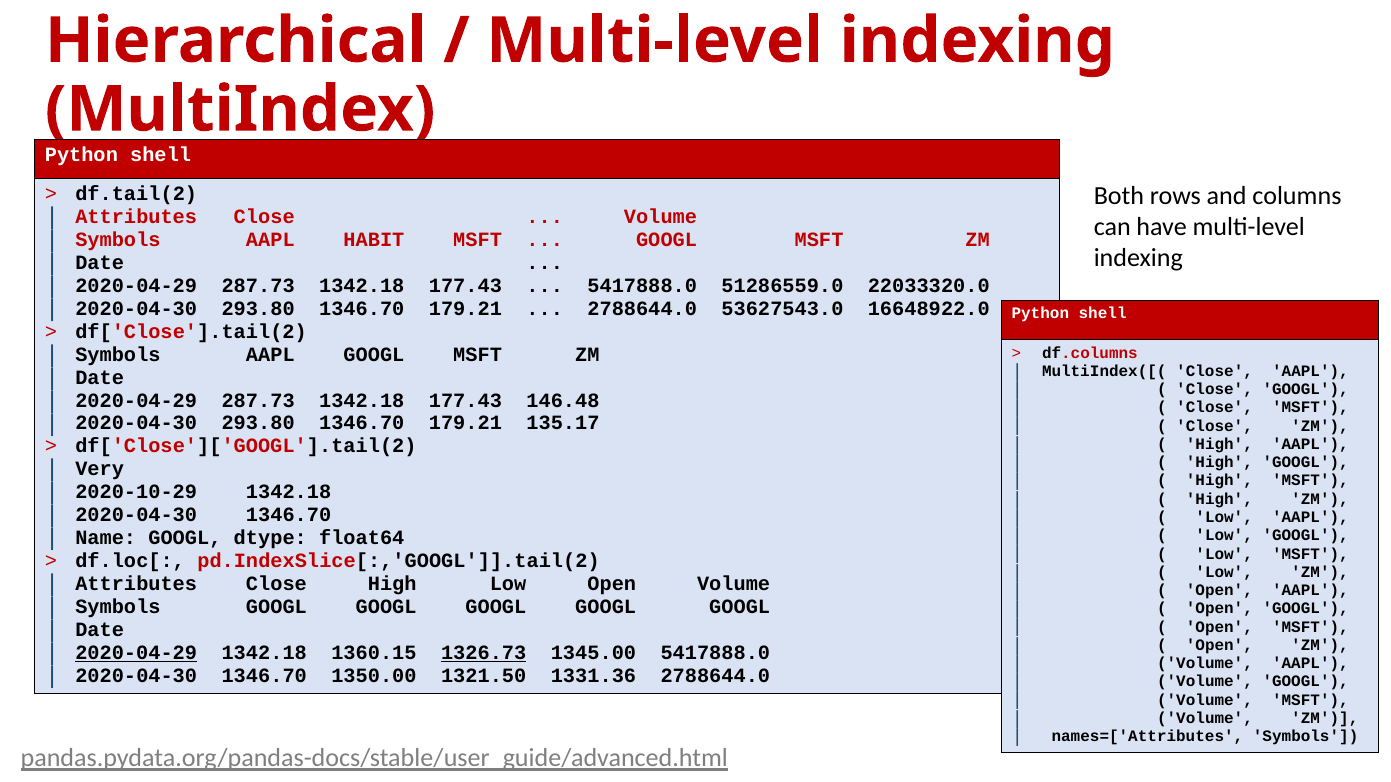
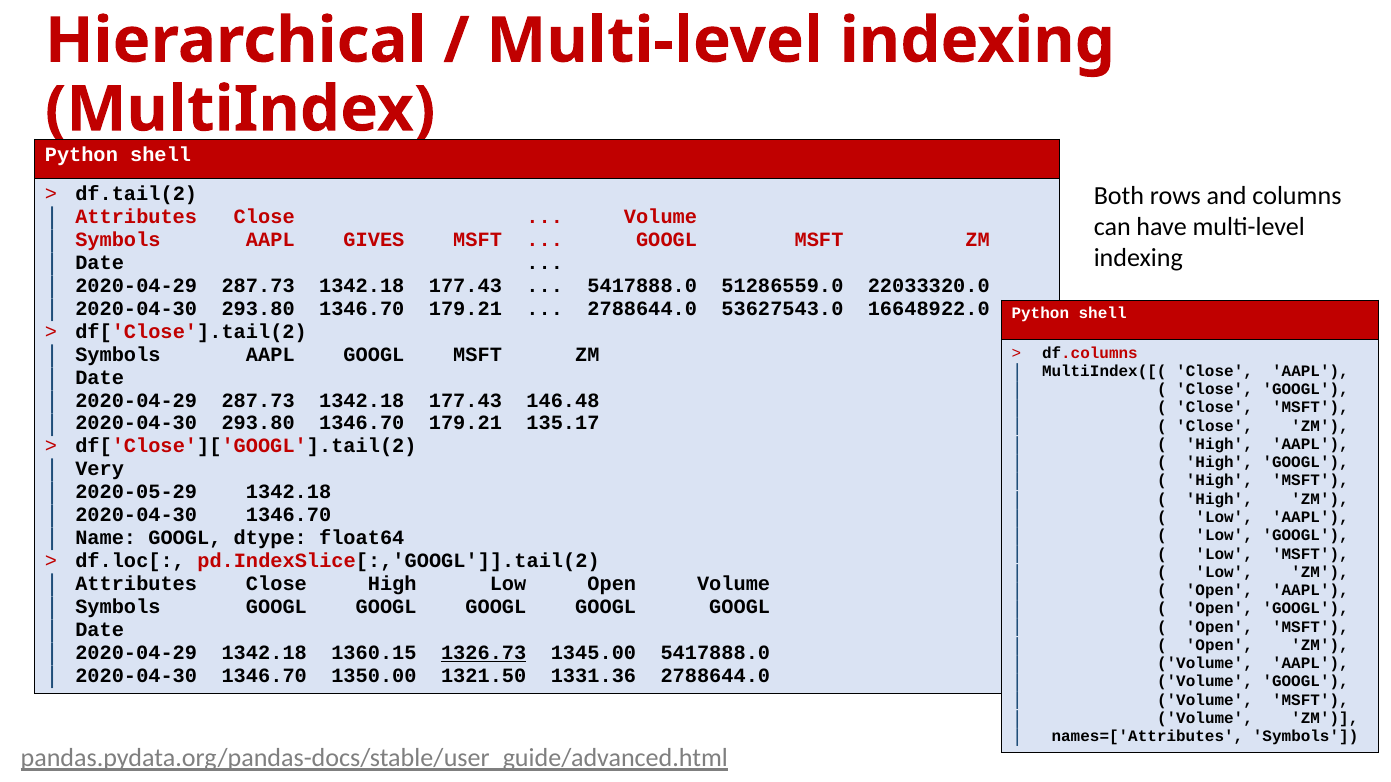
HABIT: HABIT -> GIVES (374, 240)
2020-10-29: 2020-10-29 -> 2020-05-29 (136, 492)
2020-04-29 underline: present -> none (136, 653)
